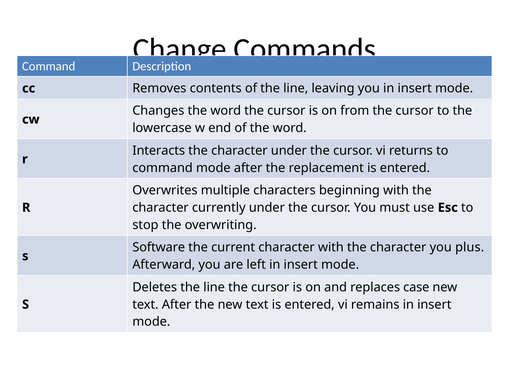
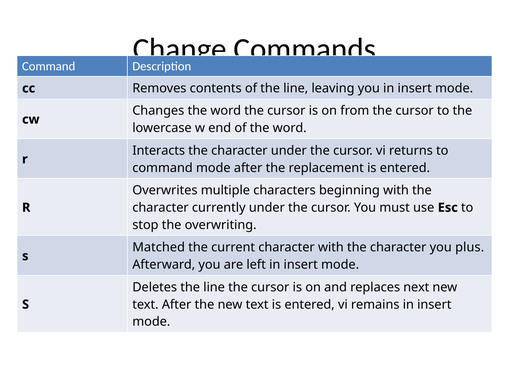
Software: Software -> Matched (159, 247)
case: case -> next (416, 287)
